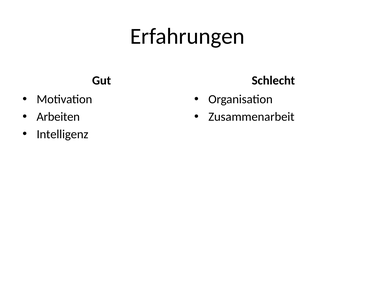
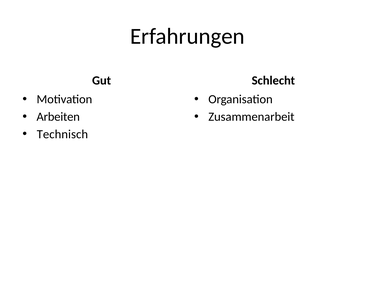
Intelligenz: Intelligenz -> Technisch (62, 134)
